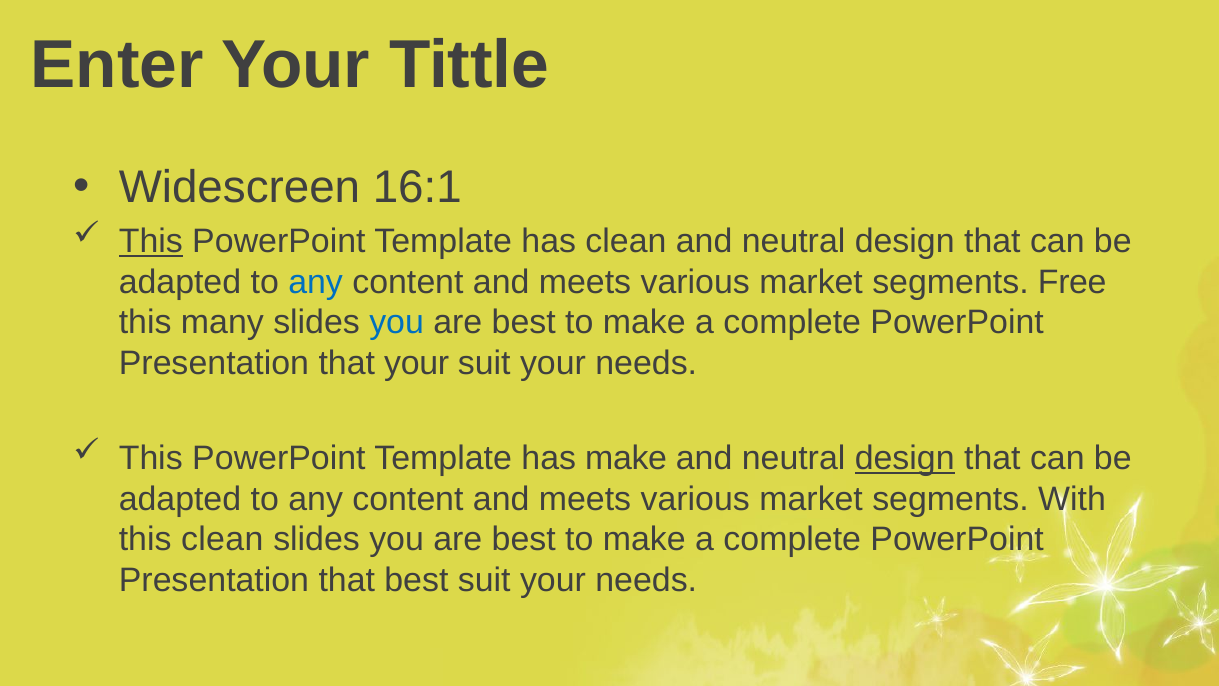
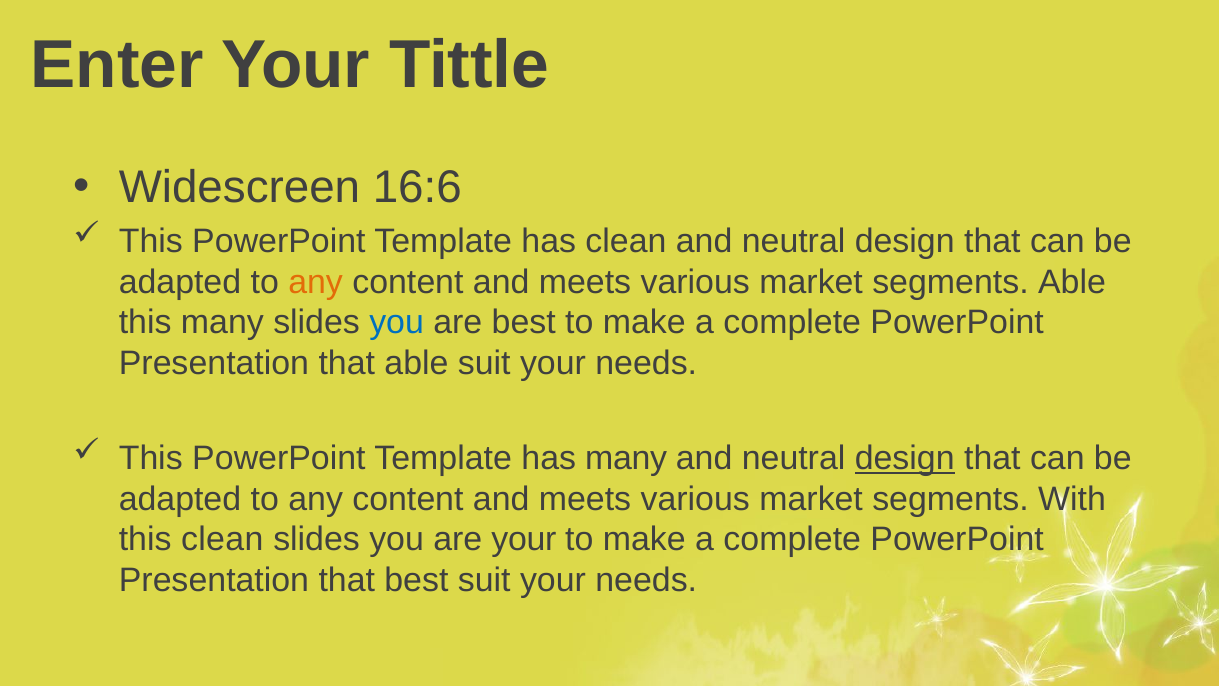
16:1: 16:1 -> 16:6 (417, 188)
This underline: present -> none (151, 241)
any colour: blue -> orange (316, 282)
segments Free: Free -> Able (1072, 282)
that your: your -> able (416, 363)
has make: make -> many (626, 458)
best: best -> your (524, 539)
